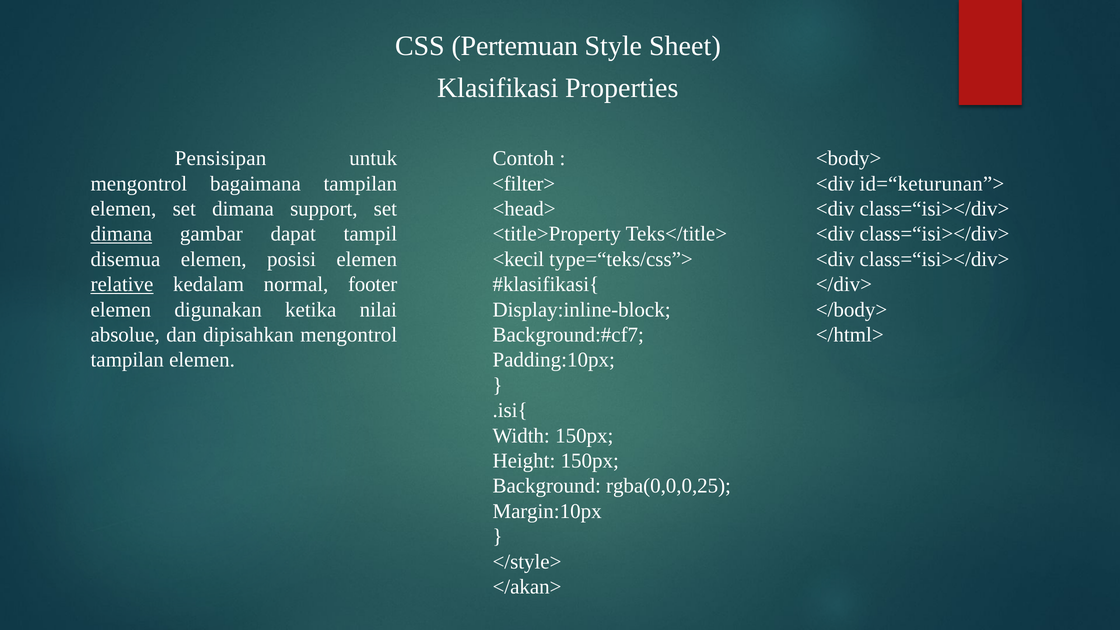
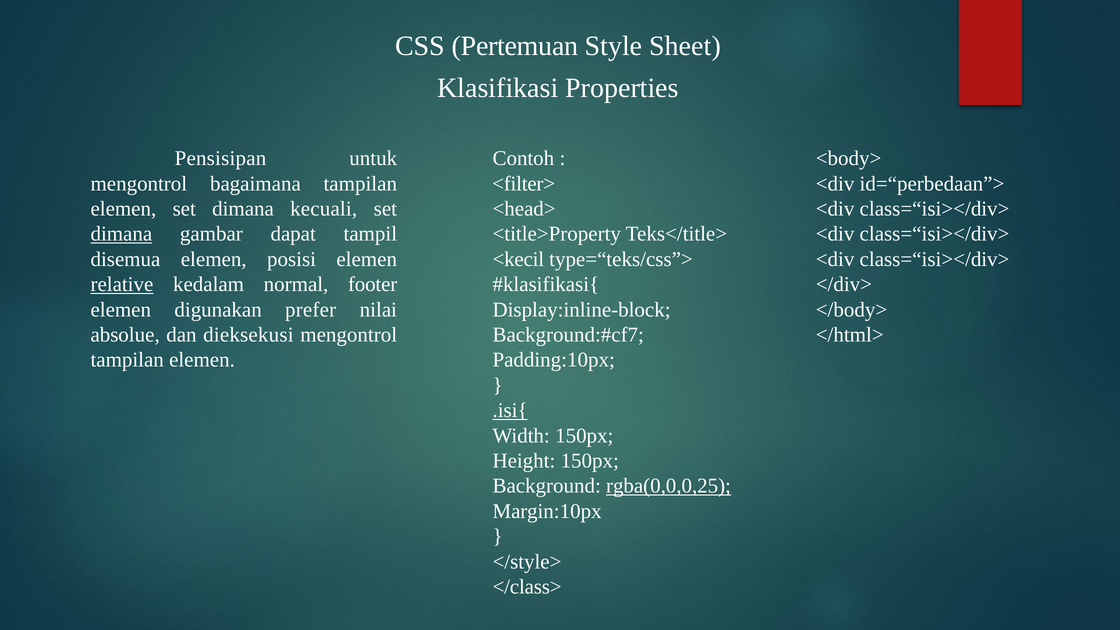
id=“keturunan”>: id=“keturunan”> -> id=“perbedaan”> (932, 184)
support: support -> kecuali (324, 209)
ketika: ketika -> prefer (311, 310)
dipisahkan: dipisahkan -> dieksekusi (248, 335)
.isi{ underline: none -> present (510, 410)
rgba(0,0,0,25 underline: none -> present (668, 486)
</akan>: </akan> -> </class> (527, 587)
